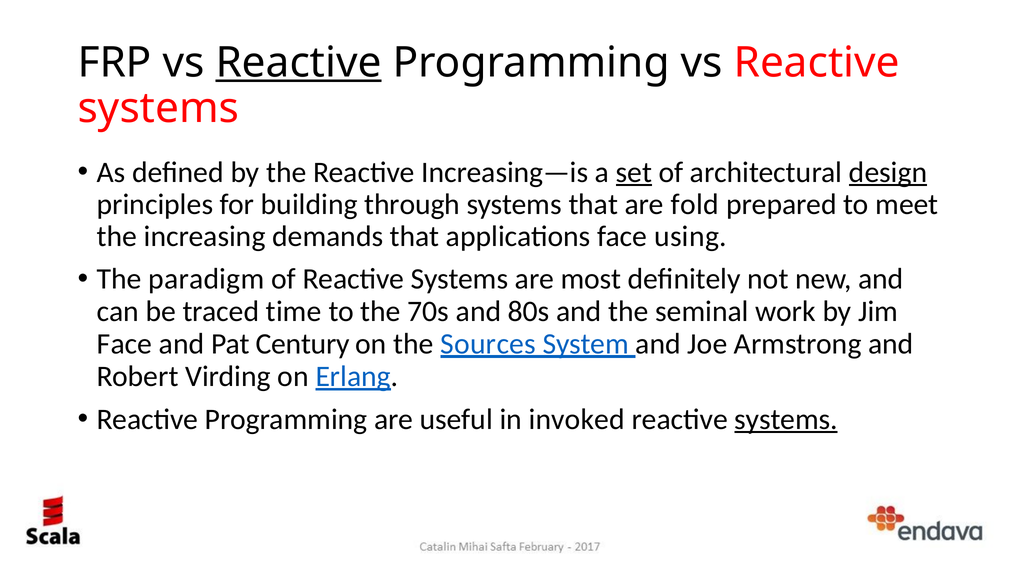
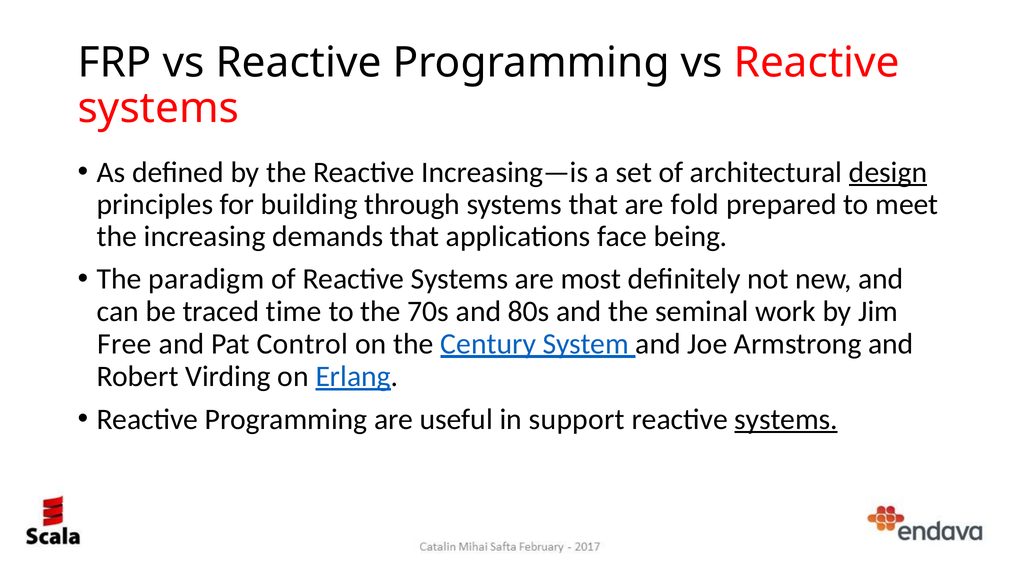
Reactive underline: present -> none (299, 63)
set underline: present -> none (634, 172)
using: using -> being (691, 236)
Face: Face -> Free (124, 344)
Century: Century -> Control (302, 344)
Sources: Sources -> Century (488, 344)
invoked: invoked -> support (577, 419)
